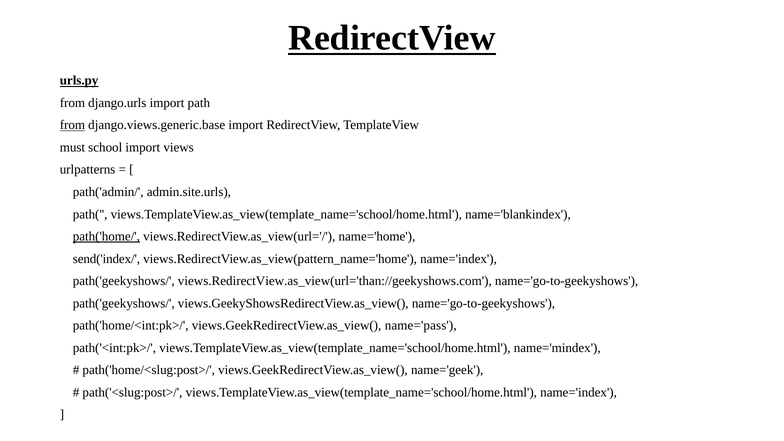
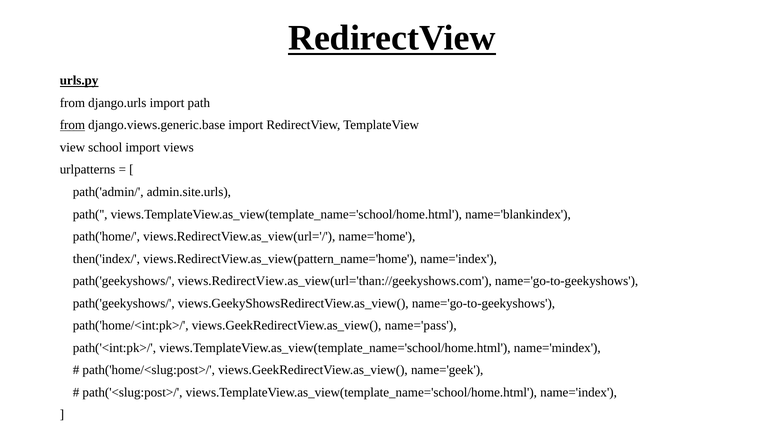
must: must -> view (72, 147)
path('home/ underline: present -> none (106, 236)
send('index/: send('index/ -> then('index/ (106, 259)
